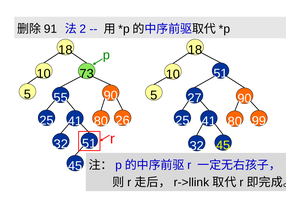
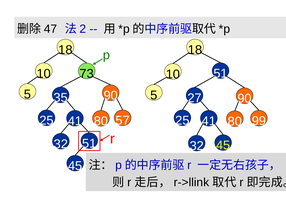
91: 91 -> 47 (50, 29)
55: 55 -> 35 (61, 97)
26: 26 -> 57 (123, 120)
